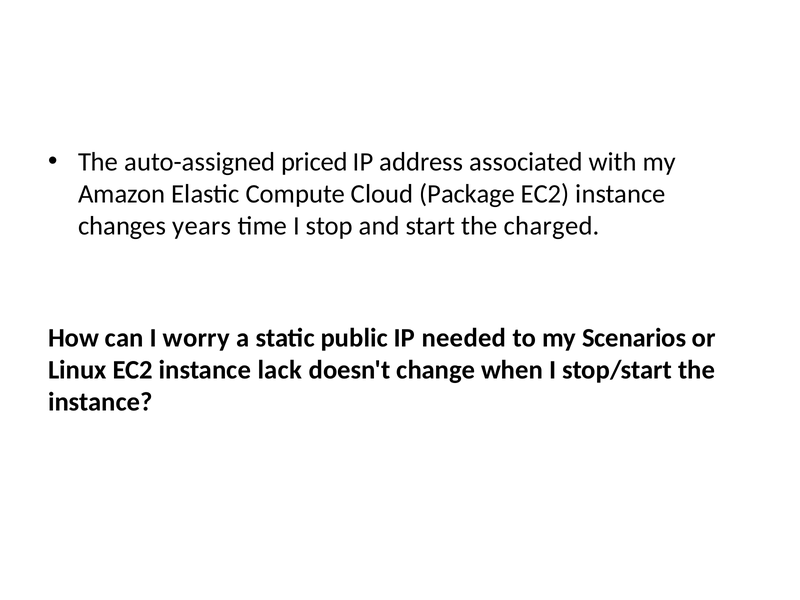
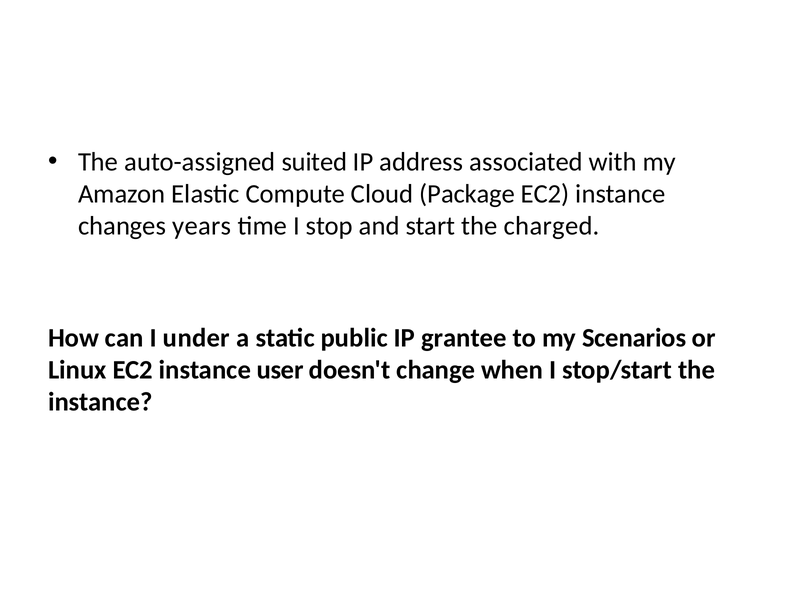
priced: priced -> suited (314, 162)
worry: worry -> under (196, 338)
needed: needed -> grantee (464, 338)
lack: lack -> user (280, 370)
